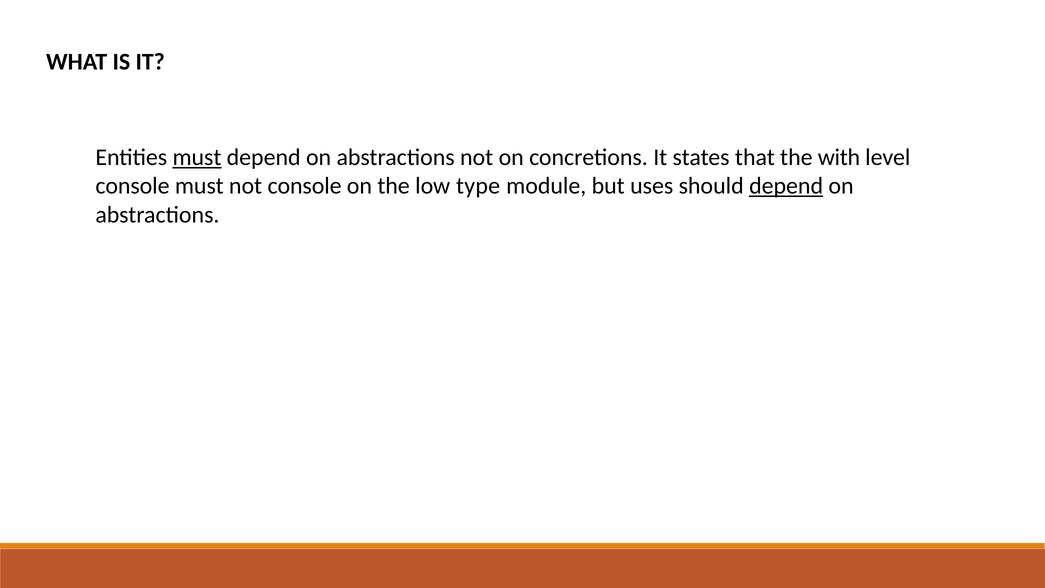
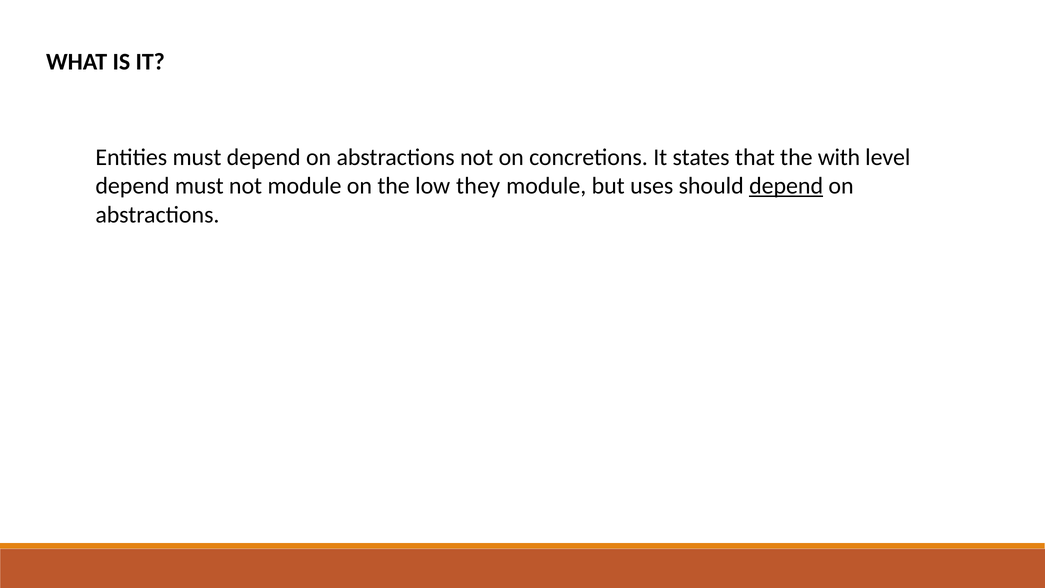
must underline: present -> none (197, 157)
console: console -> depend (132, 186)
not console: console -> module (305, 186)
type: type -> they (478, 186)
